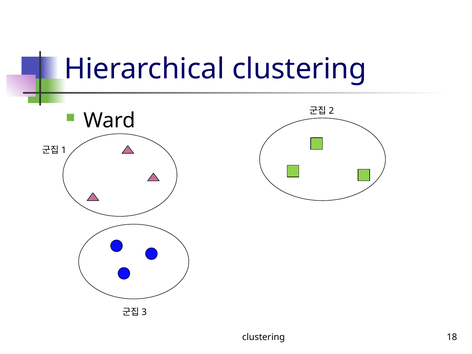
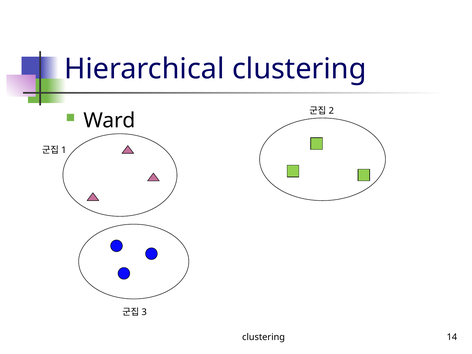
18: 18 -> 14 (452, 337)
